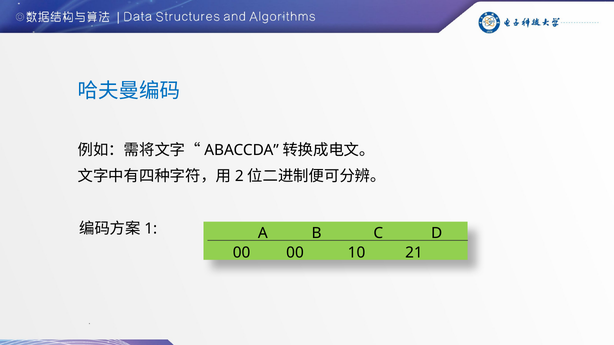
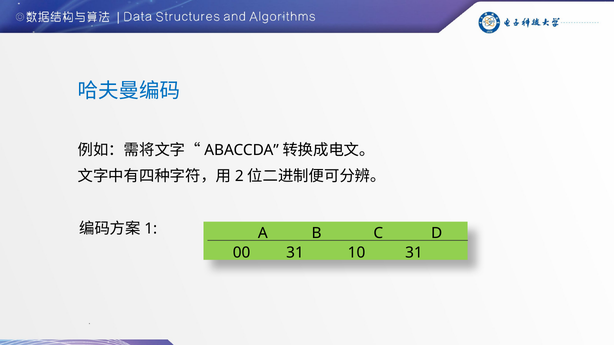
00 00: 00 -> 31 (295, 253)
10 21: 21 -> 31 (414, 253)
